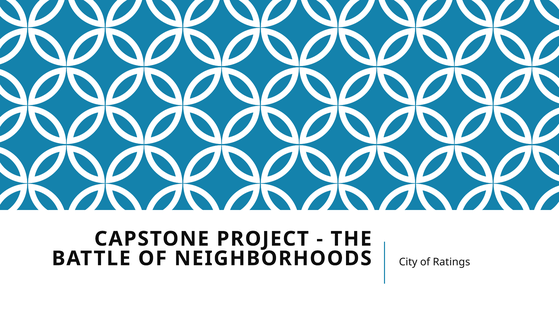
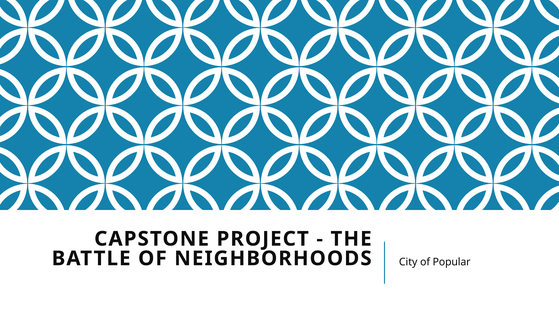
Ratings: Ratings -> Popular (452, 262)
